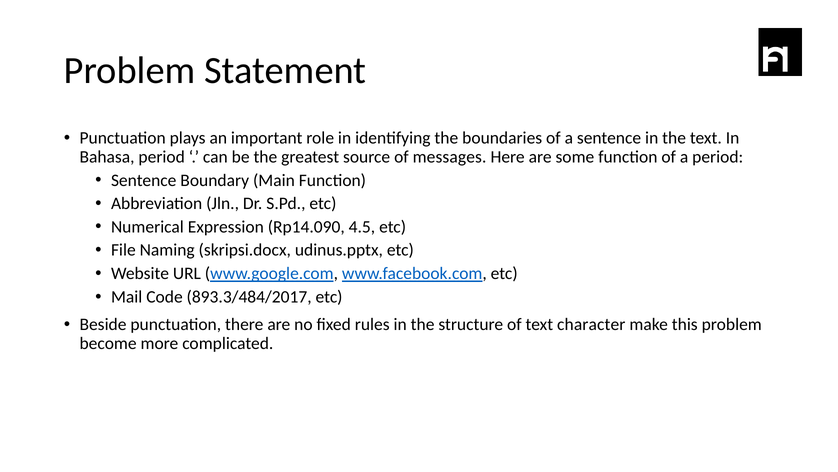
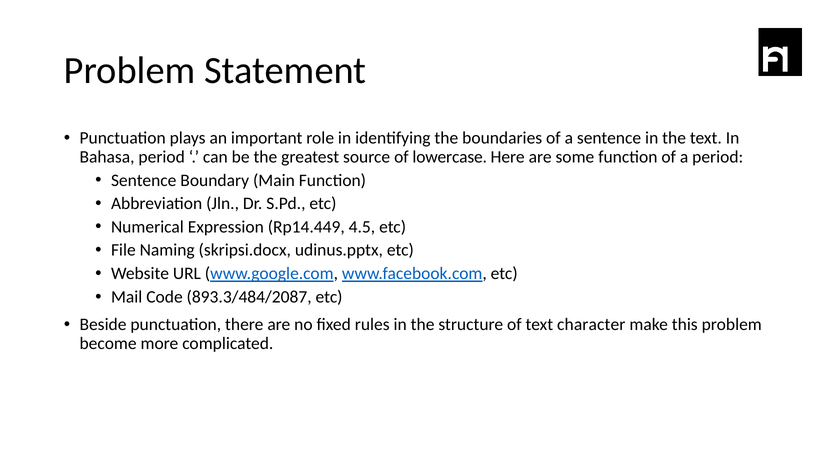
messages: messages -> lowercase (450, 157)
Rp14.090: Rp14.090 -> Rp14.449 (306, 227)
893.3/484/2017: 893.3/484/2017 -> 893.3/484/2087 (249, 297)
